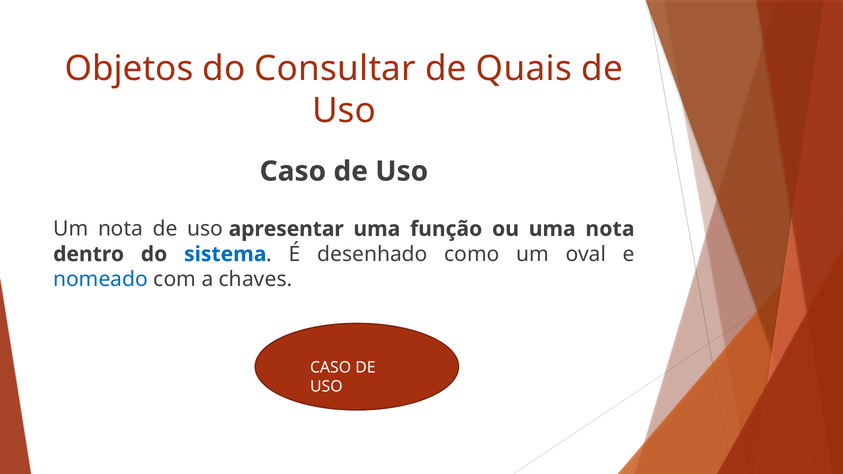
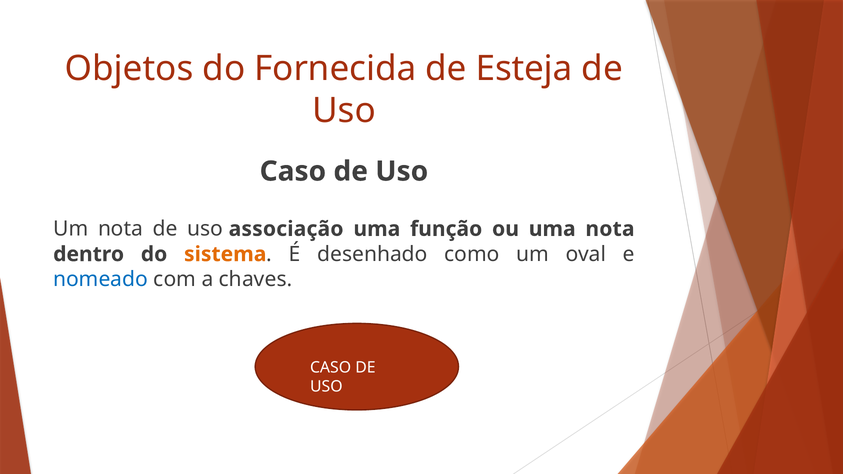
Consultar: Consultar -> Fornecida (335, 69)
Quais: Quais -> Esteja (524, 69)
apresentar: apresentar -> associação (286, 229)
sistema colour: blue -> orange (225, 254)
